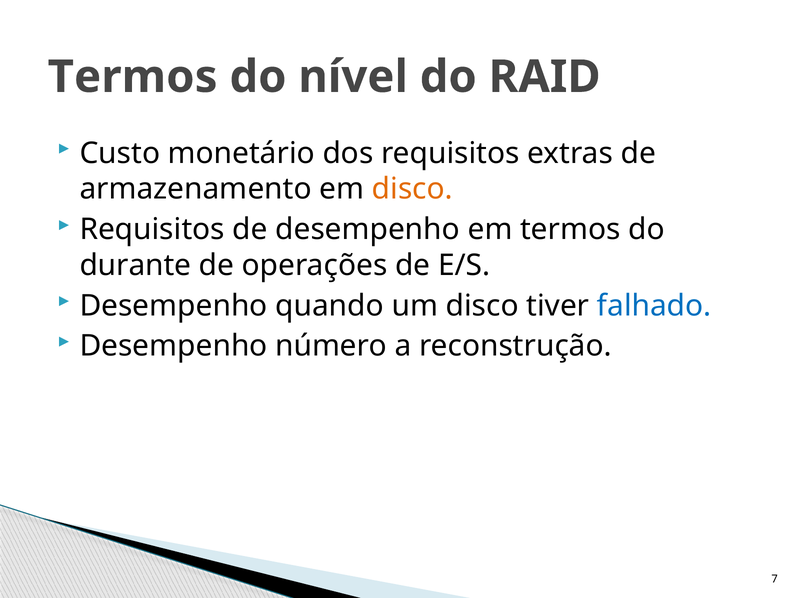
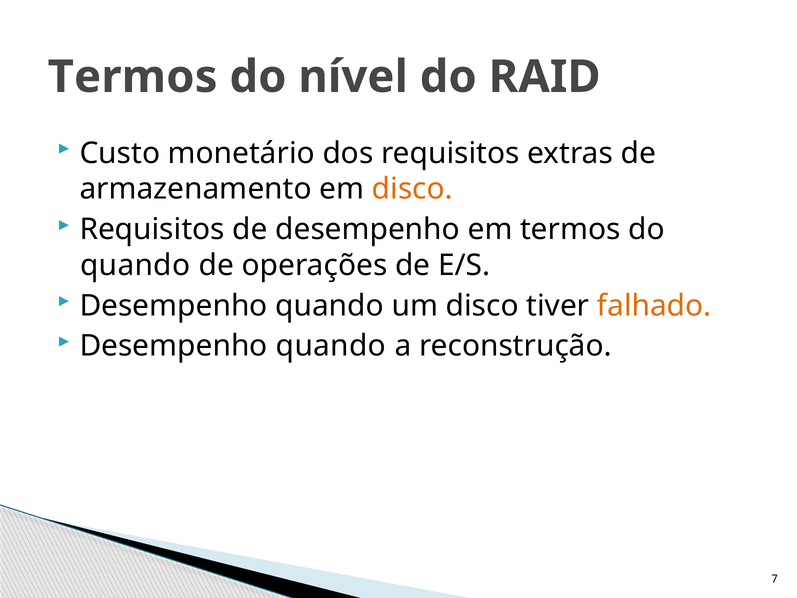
durante: durante -> quando (135, 265)
falhado colour: blue -> orange (654, 306)
número: número -> quando (331, 346)
